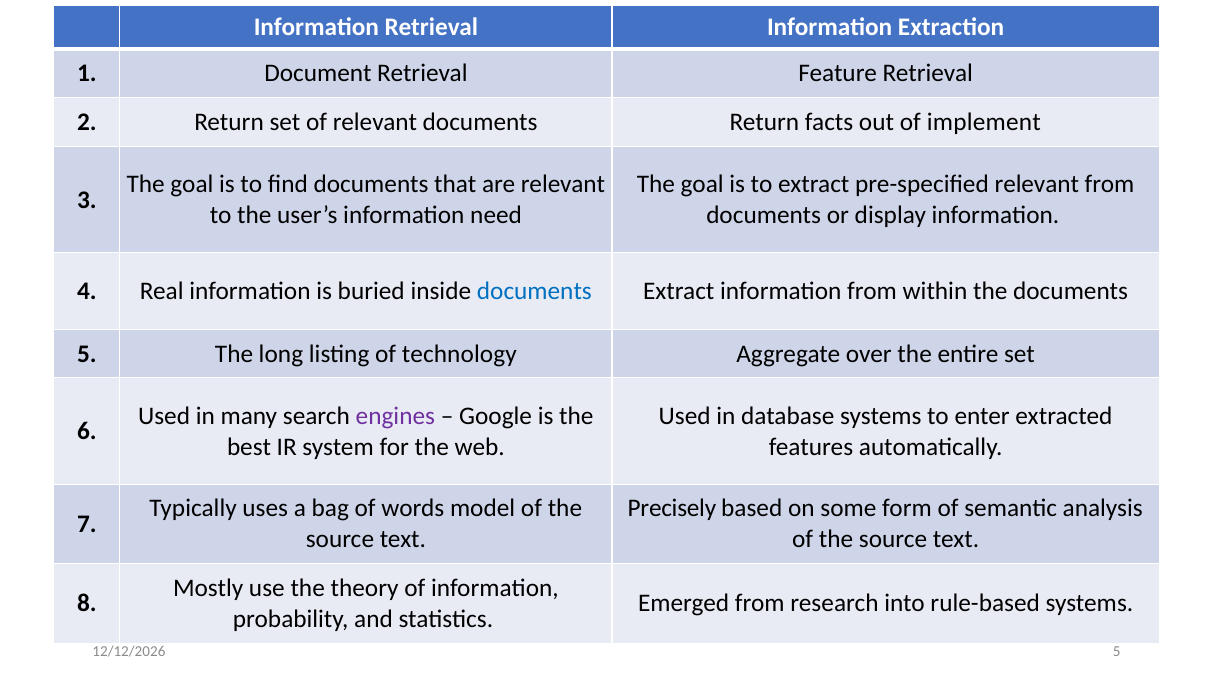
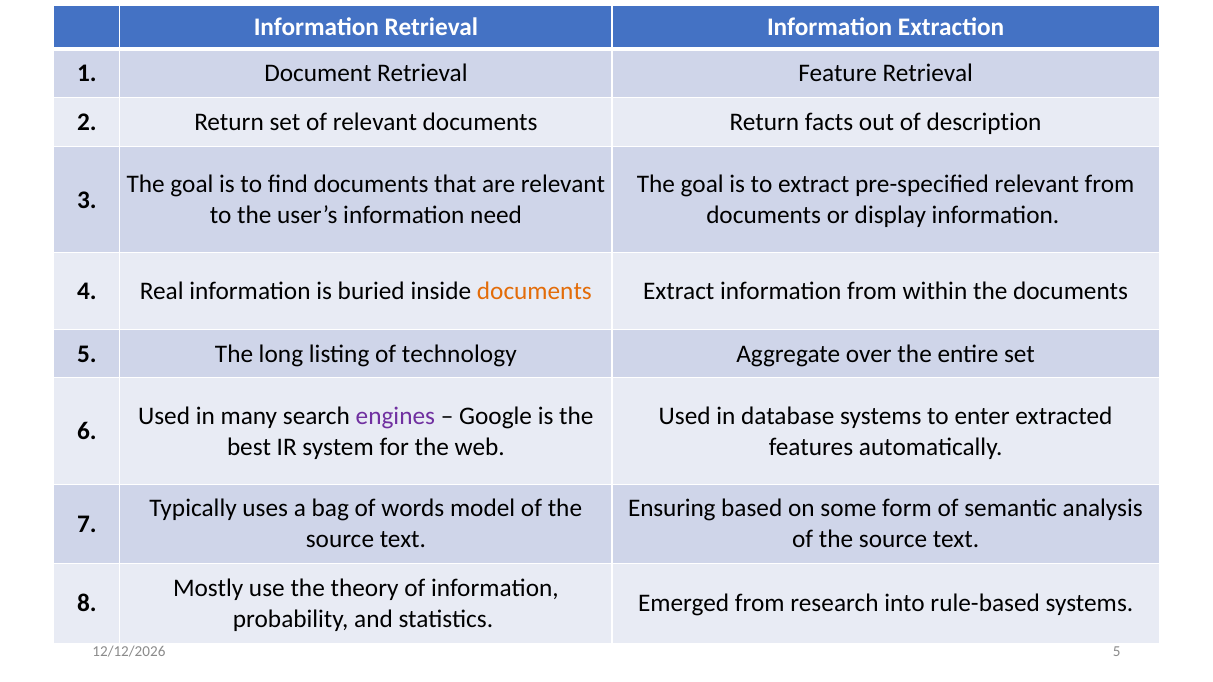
implement: implement -> description (984, 122)
documents colour: blue -> orange (534, 291)
Precisely: Precisely -> Ensuring (672, 509)
